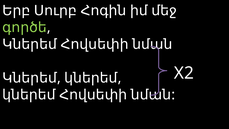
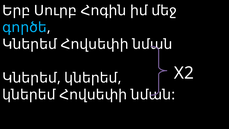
գործե colour: light green -> light blue (25, 27)
